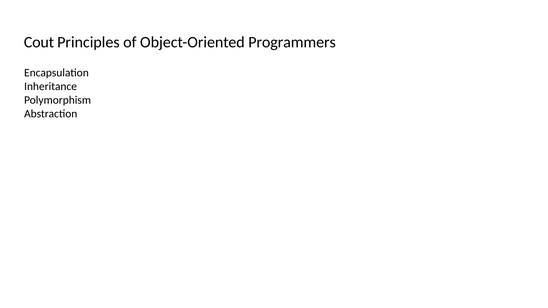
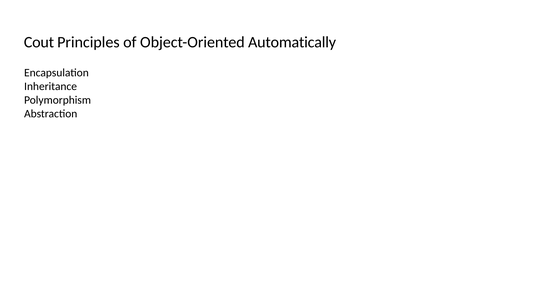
Programmers: Programmers -> Automatically (292, 42)
